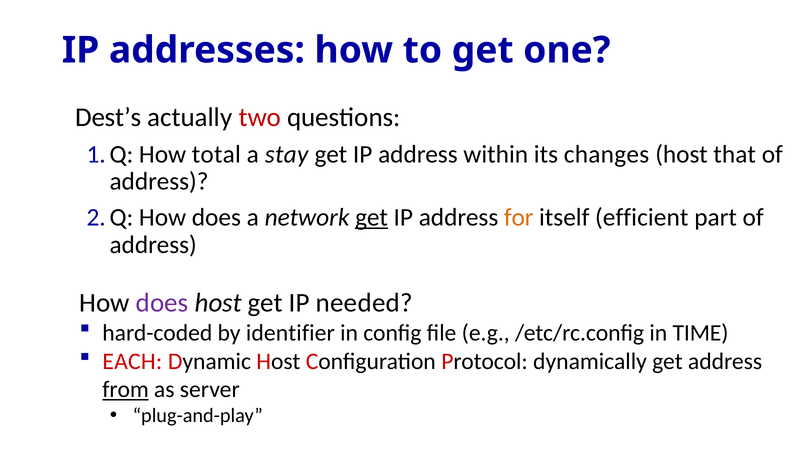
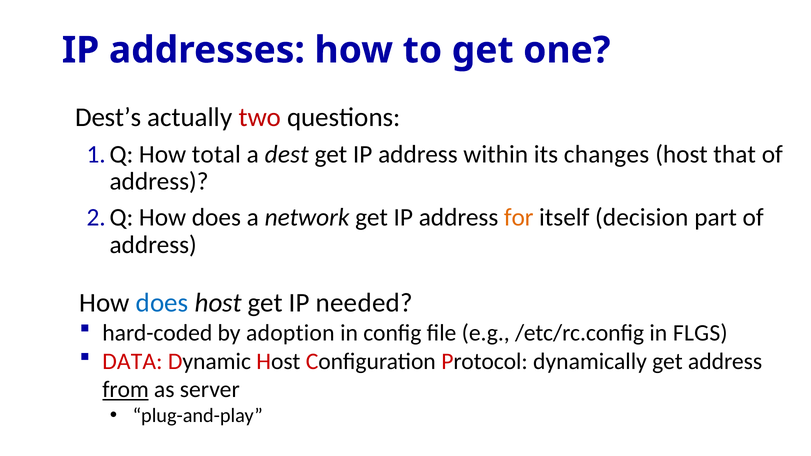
stay: stay -> dest (287, 154)
get underline: present -> none (372, 217)
efficient: efficient -> decision (642, 217)
does colour: purple -> blue (162, 303)
identifier: identifier -> adoption (290, 333)
TIME: TIME -> FLGS (700, 333)
EACH: EACH -> DATA (132, 361)
